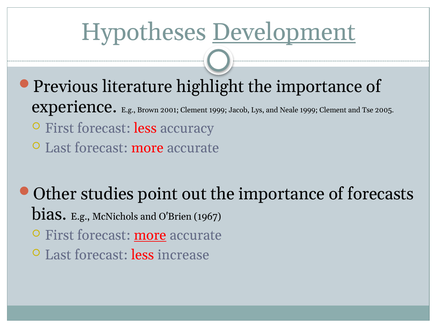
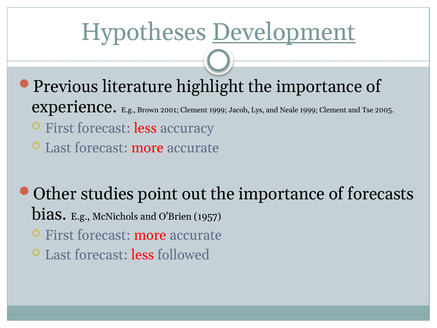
1967: 1967 -> 1957 (207, 216)
more underline: present -> none (150, 235)
increase: increase -> followed (183, 255)
